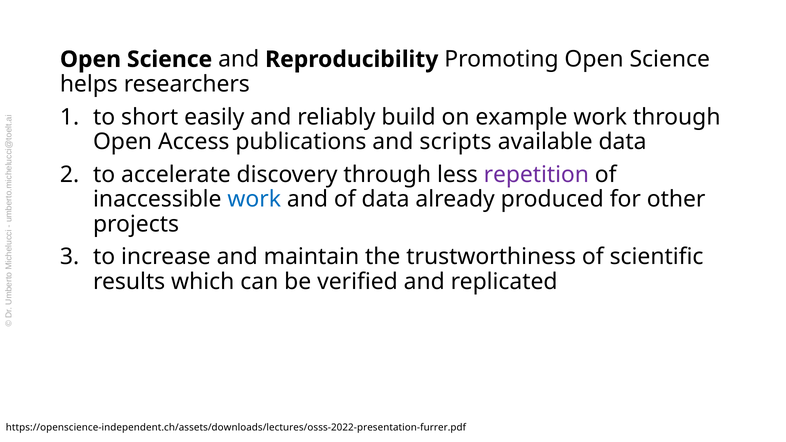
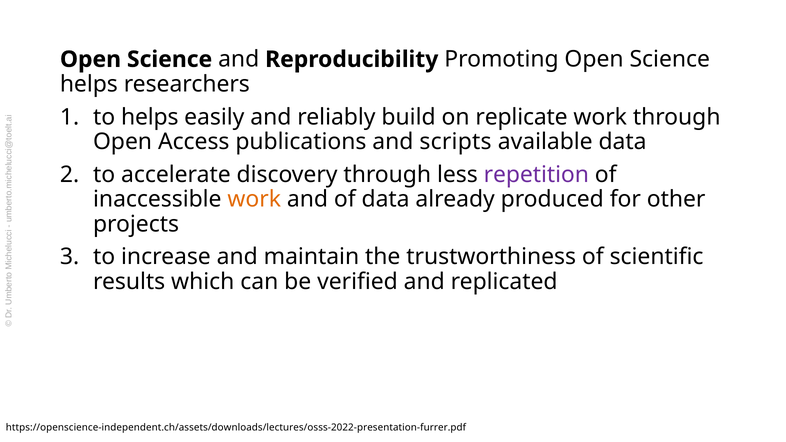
to short: short -> helps (150, 117)
example: example -> replicate (522, 117)
work colour: blue -> orange (254, 199)
